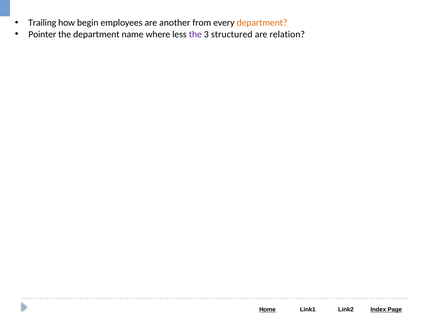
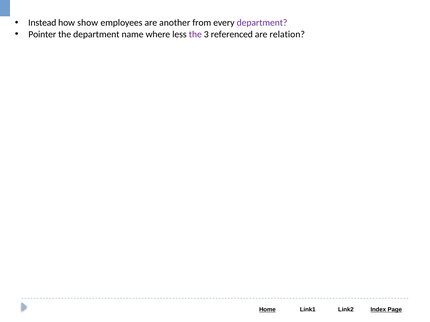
Trailing: Trailing -> Instead (42, 23)
begin: begin -> show (88, 23)
department colour: orange -> purple (262, 23)
structured: structured -> referenced (232, 34)
